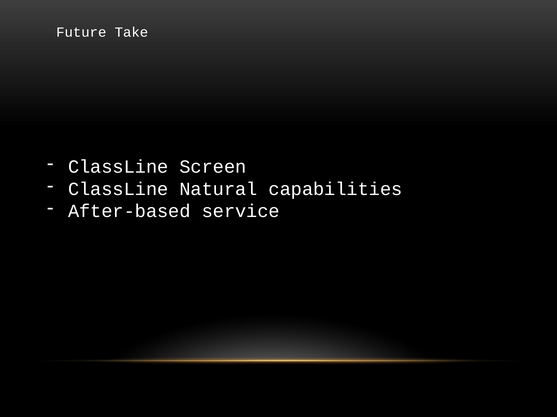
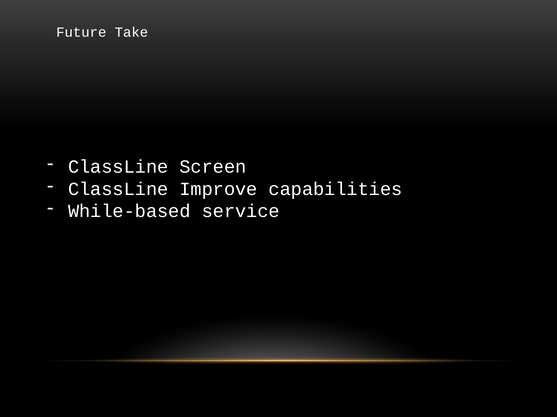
Natural: Natural -> Improve (218, 189)
After-based: After-based -> While-based (129, 212)
